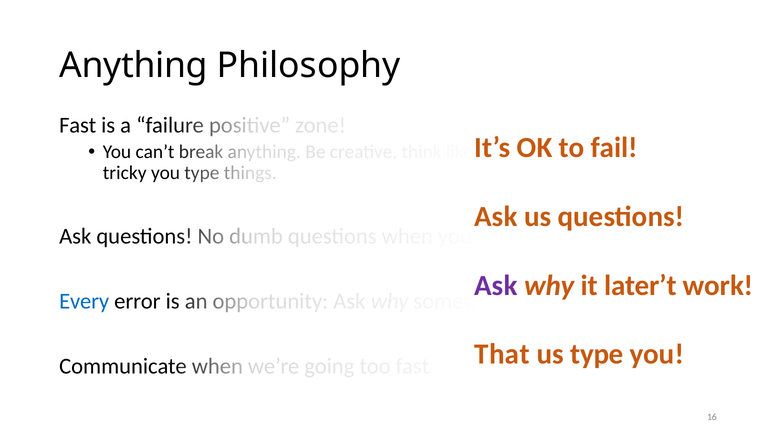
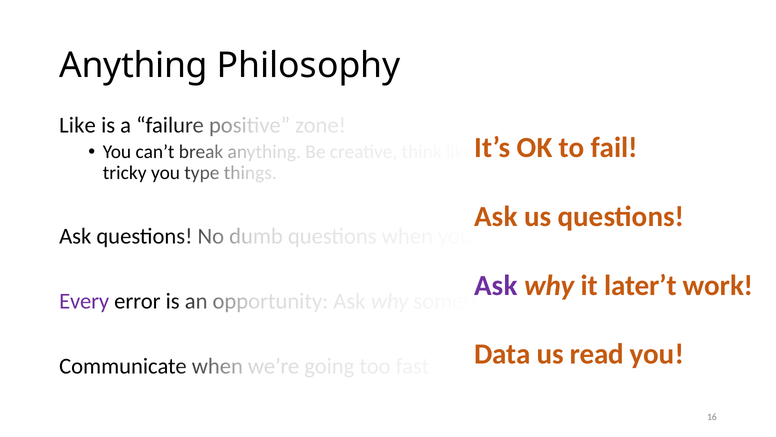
Fast: Fast -> Like (78, 125)
Every colour: blue -> purple (84, 301)
That: That -> Data (502, 354)
us type: type -> read (597, 354)
